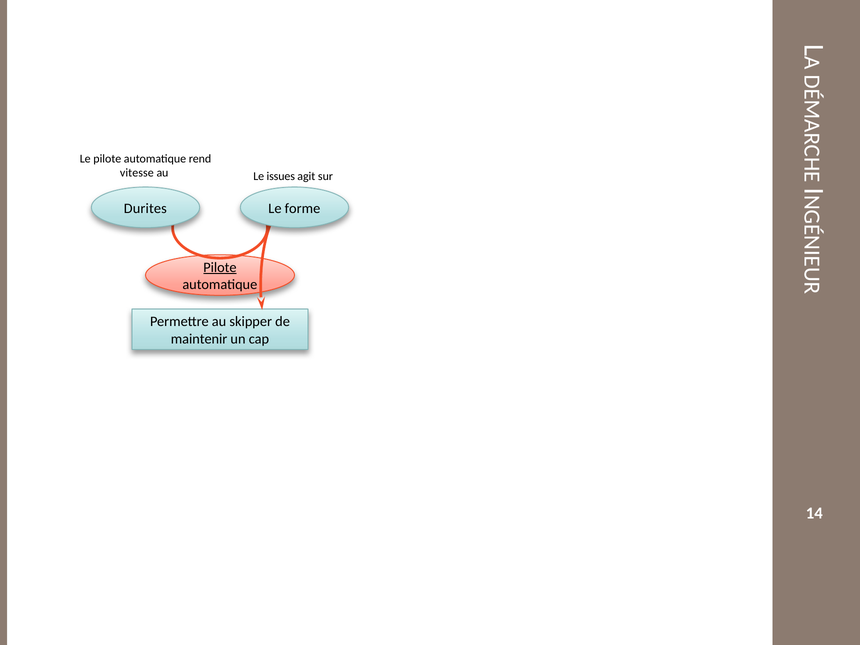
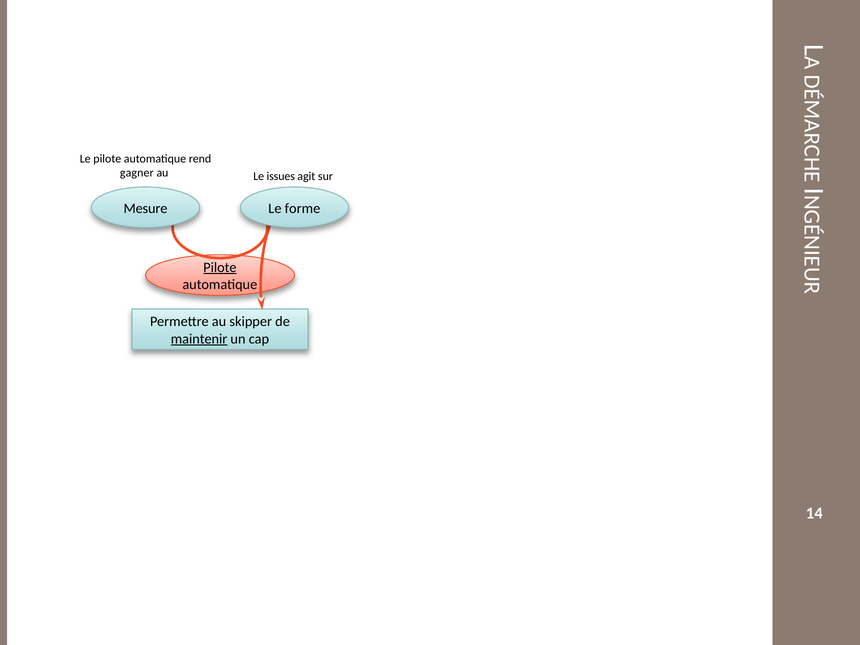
vitesse: vitesse -> gagner (137, 173)
Durites: Durites -> Mesure (145, 208)
maintenir underline: none -> present (199, 339)
